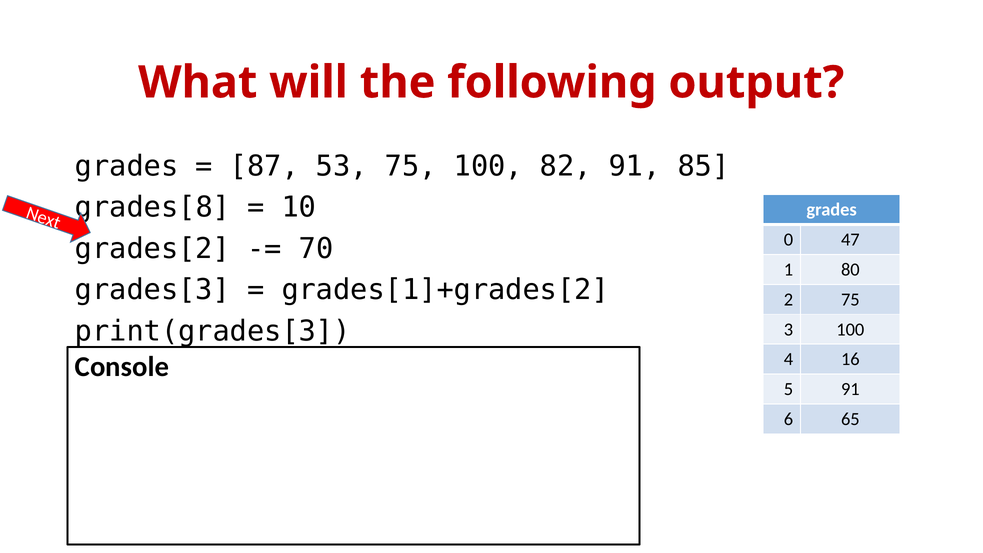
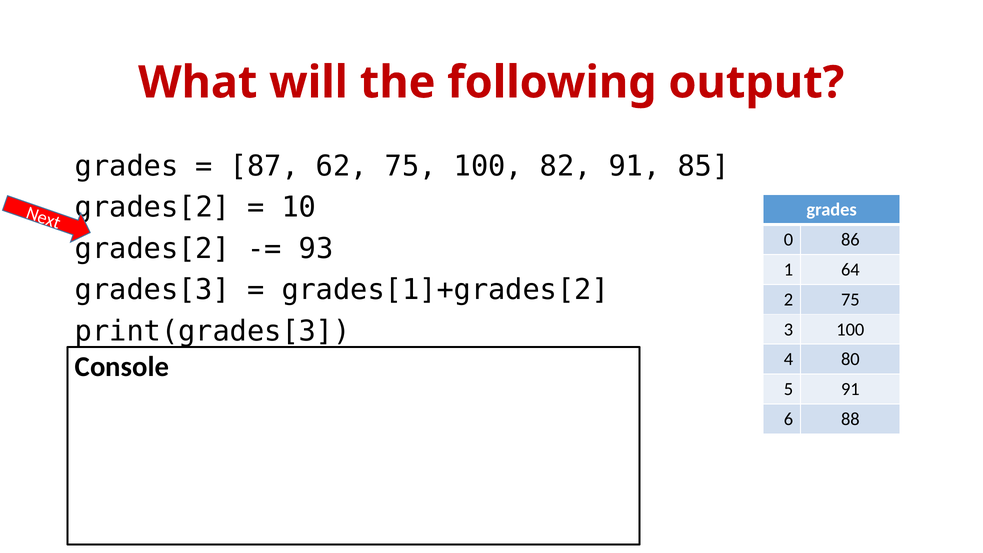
53: 53 -> 62 (342, 166)
grades[8: grades[8 -> grades[2 (152, 207)
47: 47 -> 86 (850, 240)
70: 70 -> 93 (316, 249)
80: 80 -> 64 (850, 270)
16: 16 -> 80 (850, 359)
65: 65 -> 88 (850, 419)
